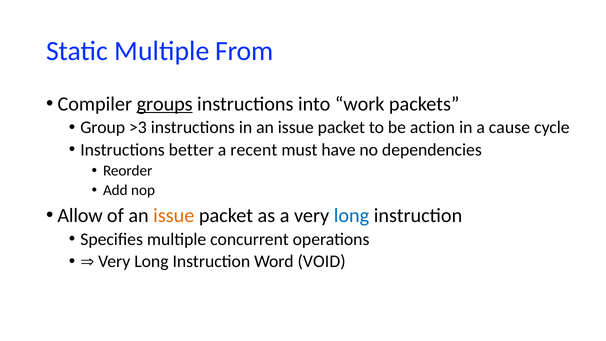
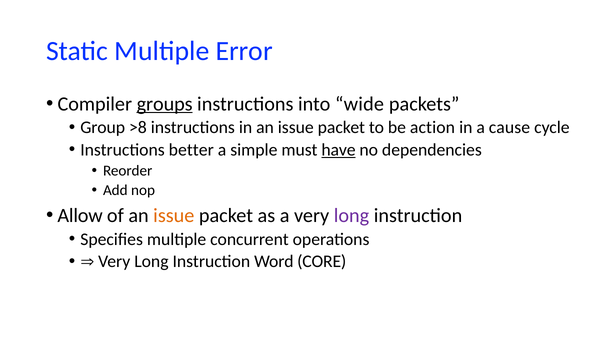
From: From -> Error (244, 51)
work: work -> wide (360, 104)
>3: >3 -> >8 (138, 127)
recent: recent -> simple (254, 150)
have underline: none -> present (339, 150)
long colour: blue -> purple (352, 215)
VOID: VOID -> CORE (322, 261)
